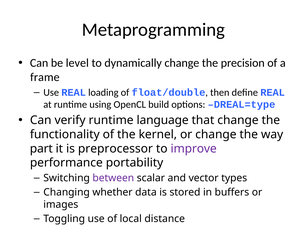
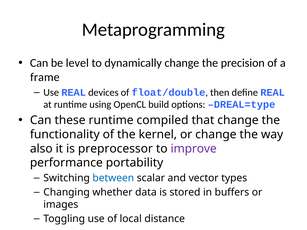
loading: loading -> devices (103, 93)
verify: verify -> these (70, 120)
language: language -> compiled (163, 120)
part: part -> also (41, 149)
between colour: purple -> blue (113, 178)
